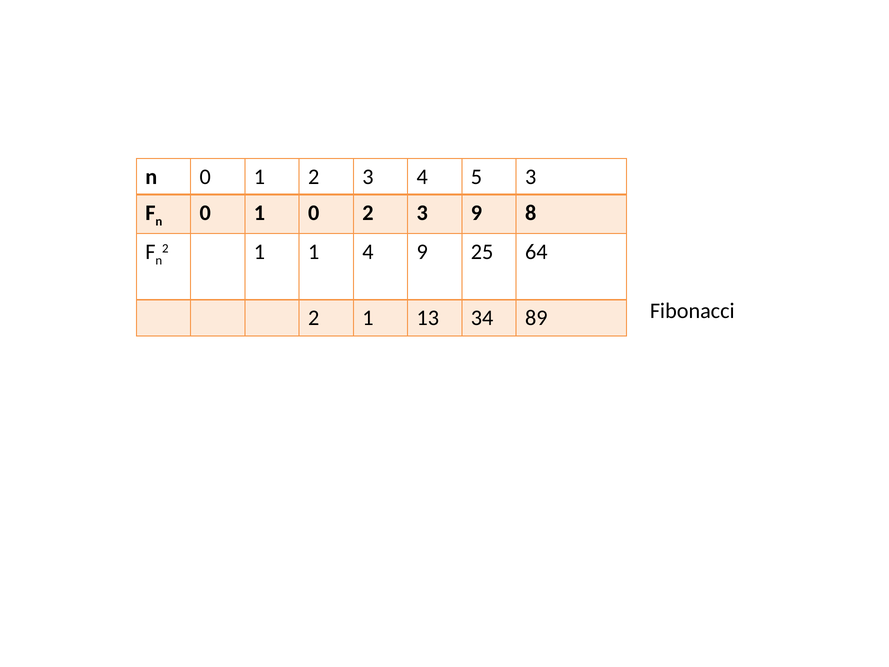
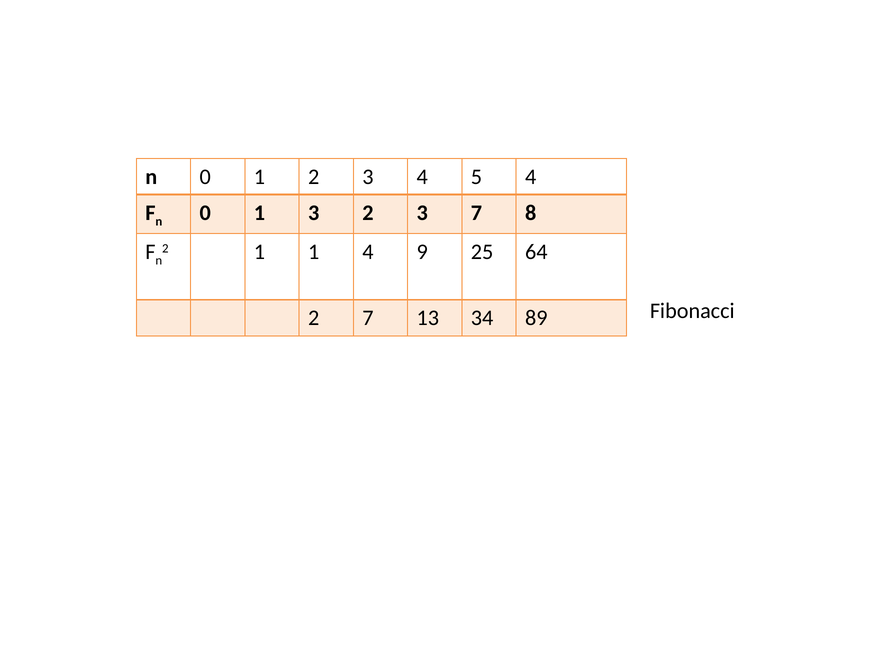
5 3: 3 -> 4 (531, 177)
1 0: 0 -> 3 (314, 213)
3 9: 9 -> 7 (476, 213)
1: 1 -> 7 (368, 318)
